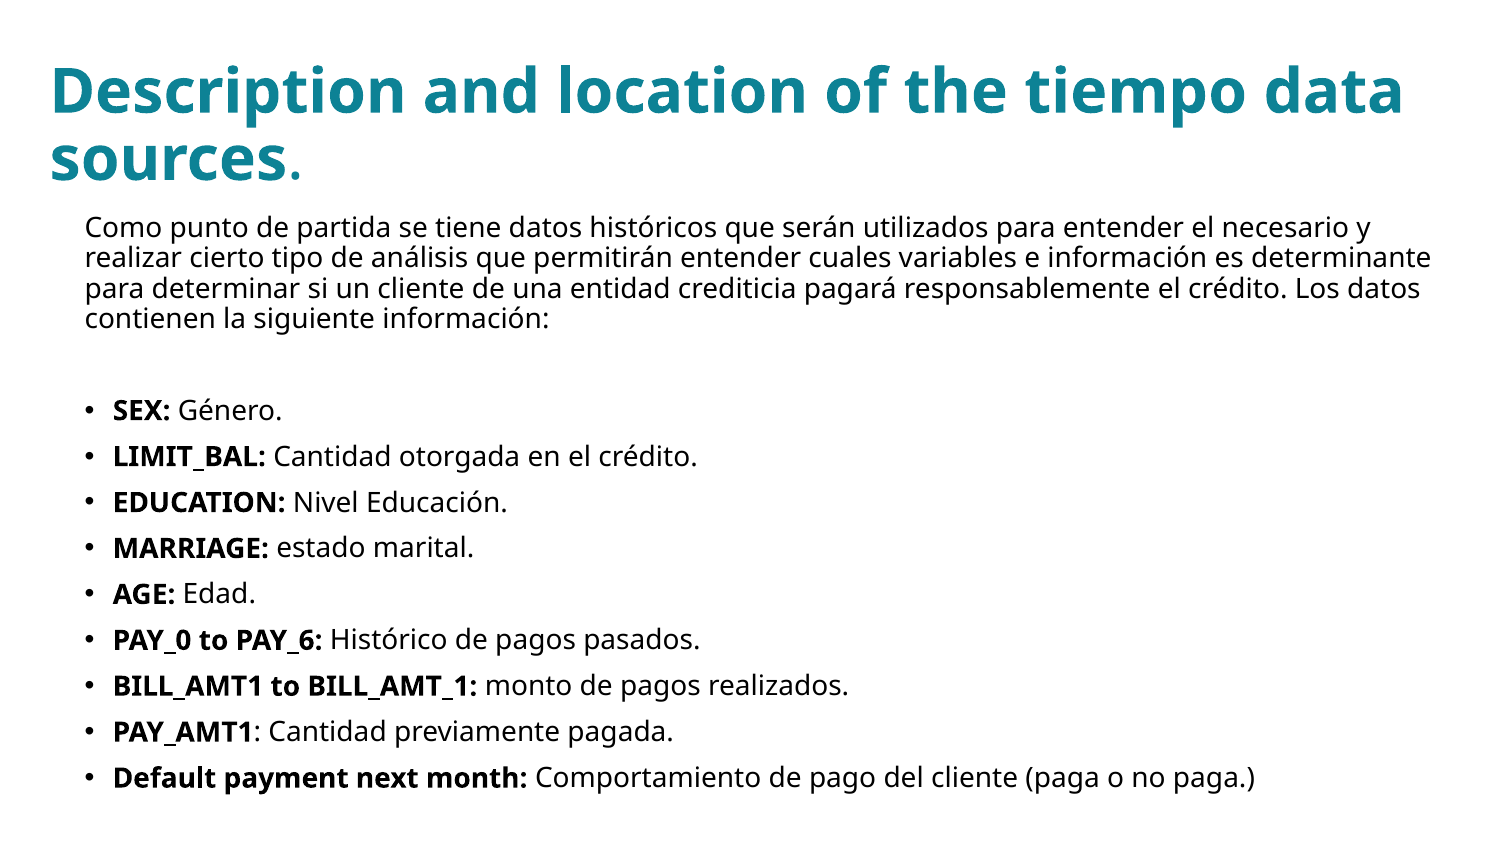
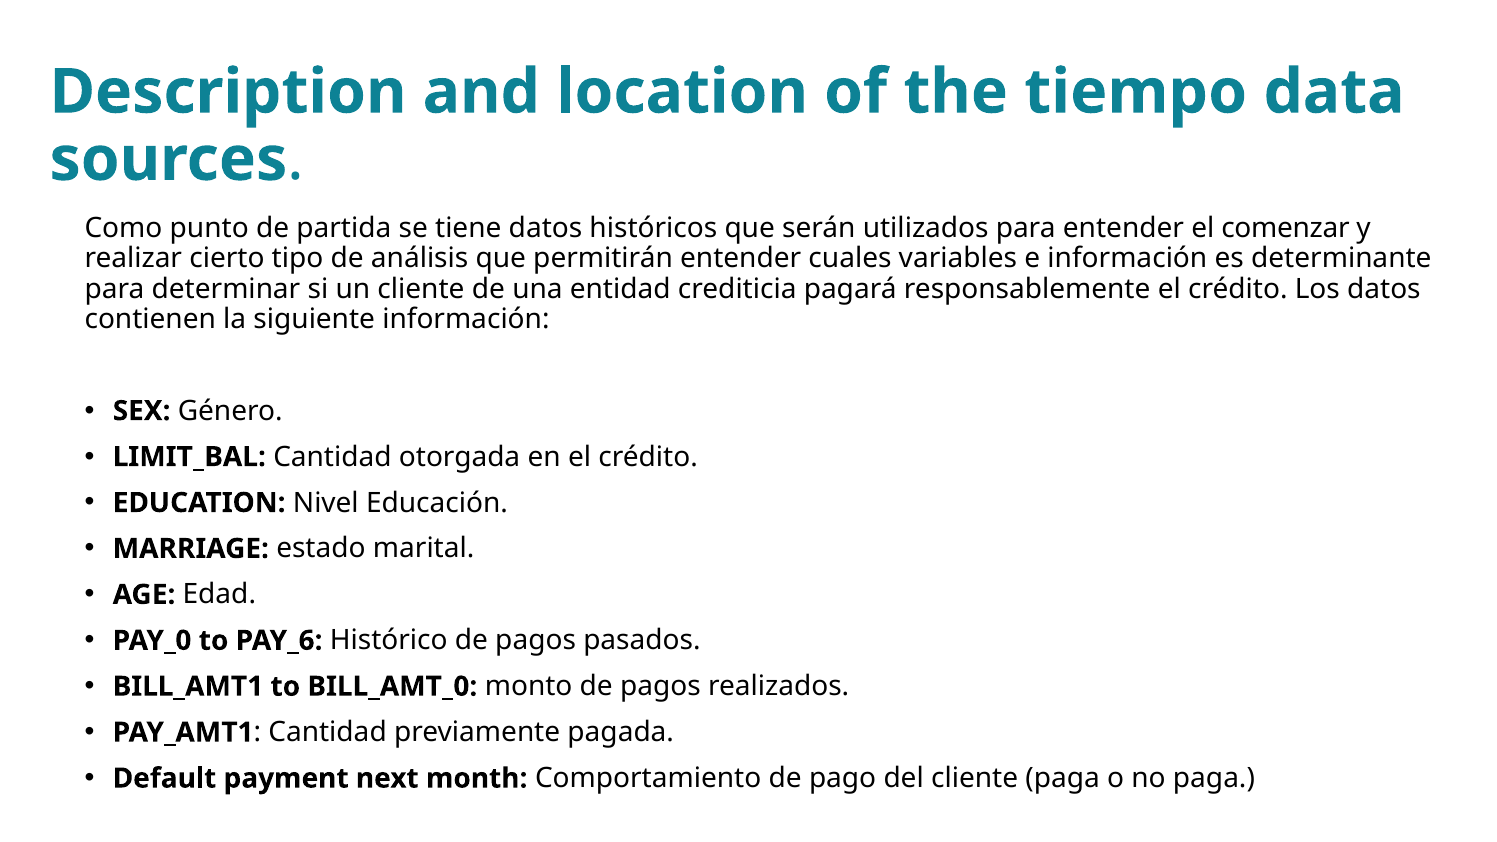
necesario: necesario -> comenzar (1285, 228)
BILL_AMT_1: BILL_AMT_1 -> BILL_AMT_0 (392, 687)
